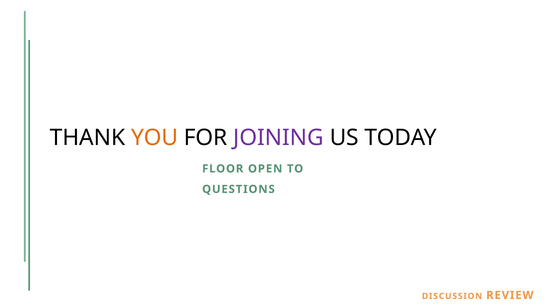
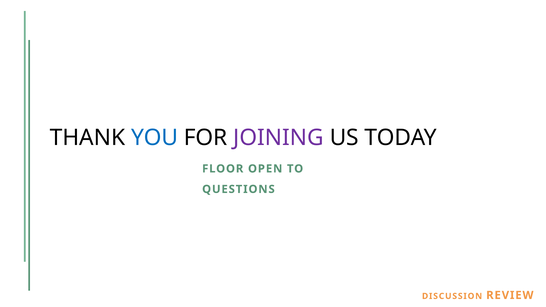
YOU colour: orange -> blue (155, 138)
